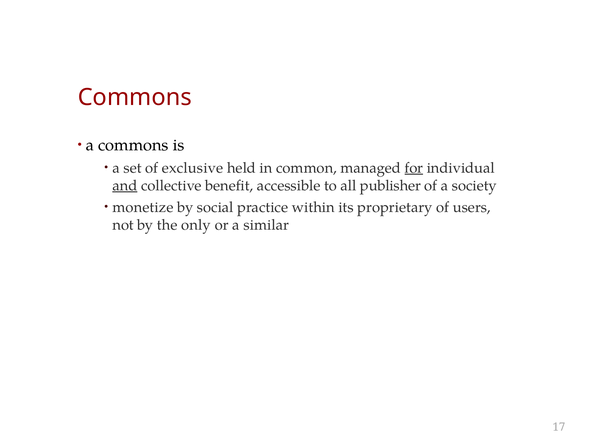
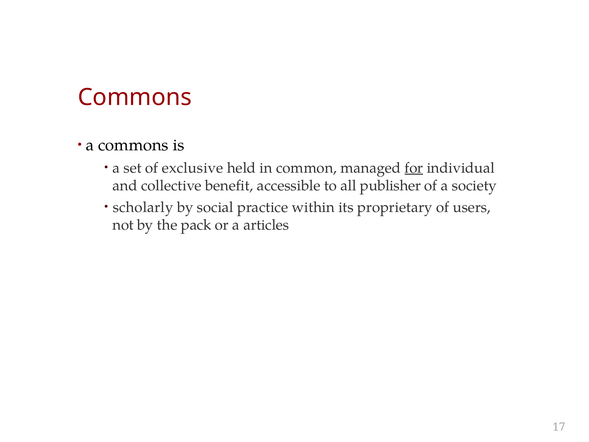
and underline: present -> none (125, 185)
monetize: monetize -> scholarly (143, 207)
only: only -> pack (196, 225)
similar: similar -> articles (266, 225)
